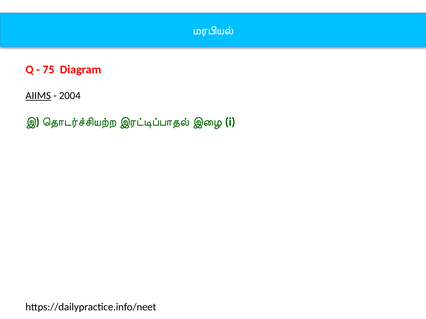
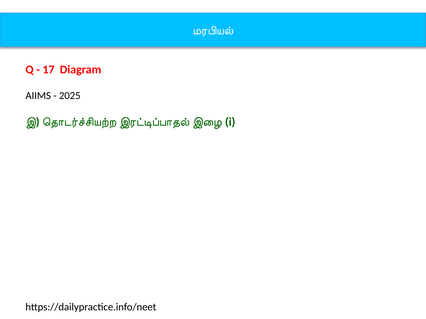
75: 75 -> 17 (49, 70)
AIIMS underline: present -> none (38, 96)
2004: 2004 -> 2025 (70, 96)
